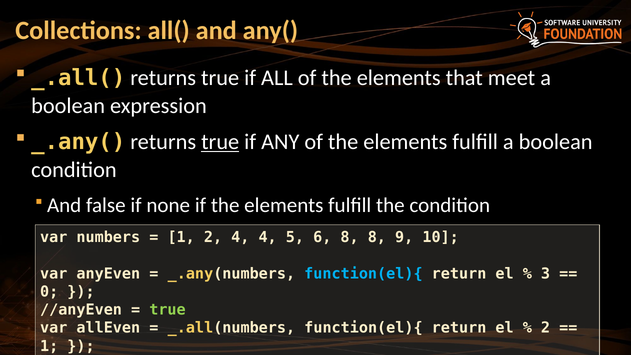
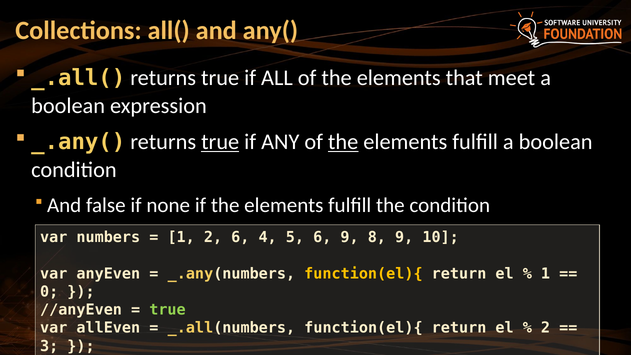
the underline: none -> present (343, 142)
2 4: 4 -> 6 (240, 237)
6 8: 8 -> 9 (350, 237)
function(el){ colour: light blue -> yellow (363, 274)
3: 3 -> 1 (546, 274)
1: 1 -> 3 (49, 346)
